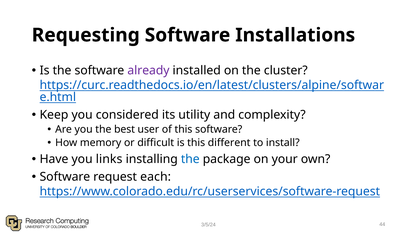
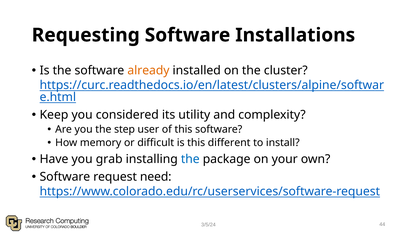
already colour: purple -> orange (148, 70)
best: best -> step (125, 129)
links: links -> grab (109, 159)
each: each -> need (156, 176)
